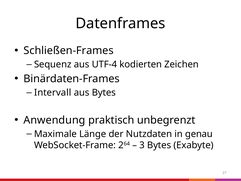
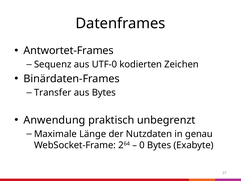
Schließen-Frames: Schließen-Frames -> Antwortet-Frames (69, 51)
UTF-4: UTF-4 -> UTF-0 (104, 64)
Intervall: Intervall -> Transfer (53, 93)
3: 3 -> 0 (142, 145)
